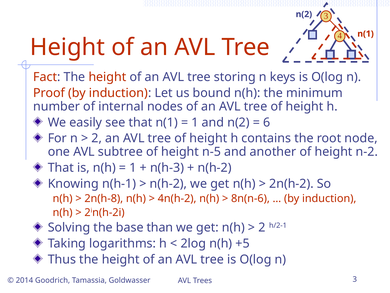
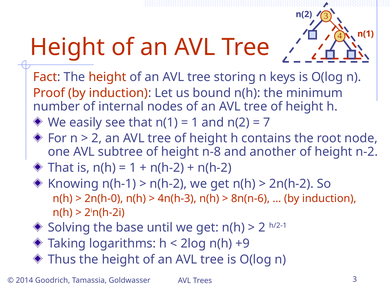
6: 6 -> 7 (267, 122)
n-5: n-5 -> n-8 (212, 152)
n(h-3: n(h-3 -> n(h-2 (167, 168)
2n(h-8: 2n(h-8 -> 2n(h-0 (104, 198)
4n(h-2: 4n(h-2 -> 4n(h-3 (177, 198)
than: than -> until (160, 227)
+5: +5 -> +9 (243, 243)
